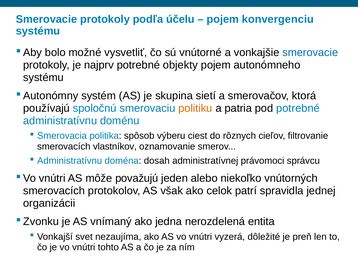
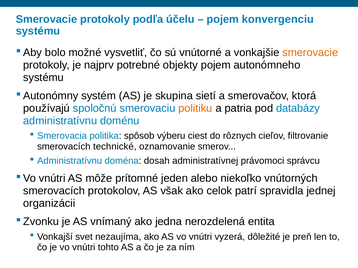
smerovacie colour: blue -> orange (310, 53)
pod potrebné: potrebné -> databázy (298, 109)
vlastníkov: vlastníkov -> technické (115, 147)
považujú: považujú -> prítomné (137, 179)
